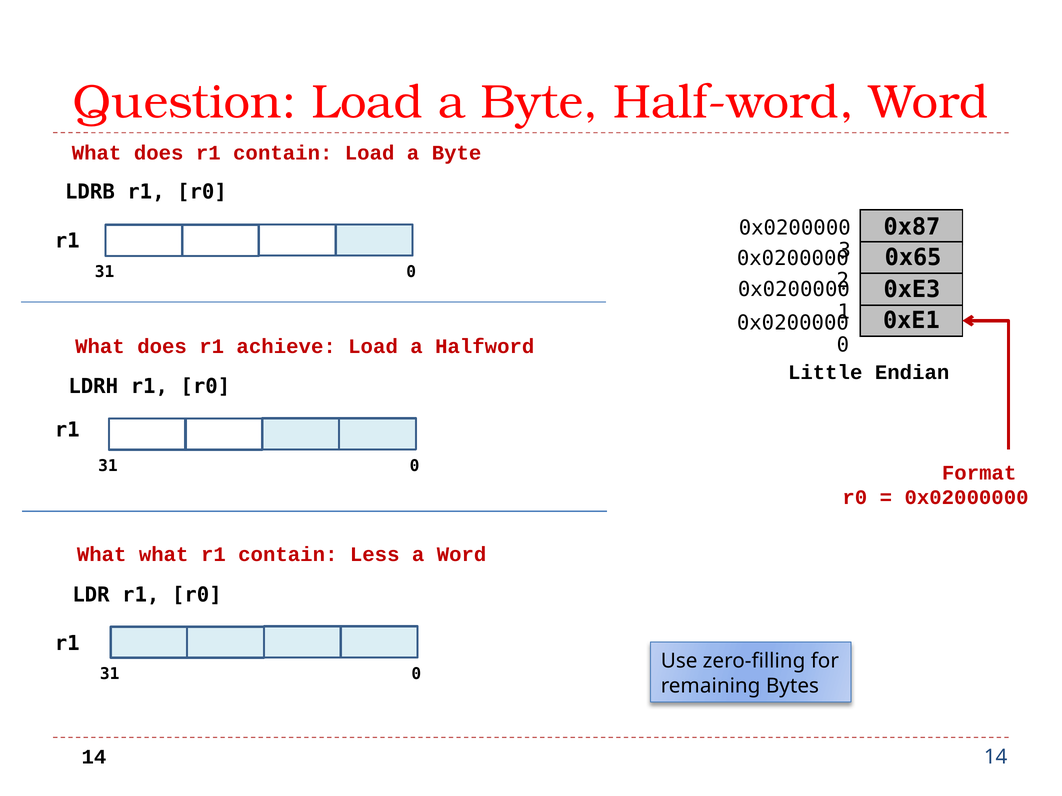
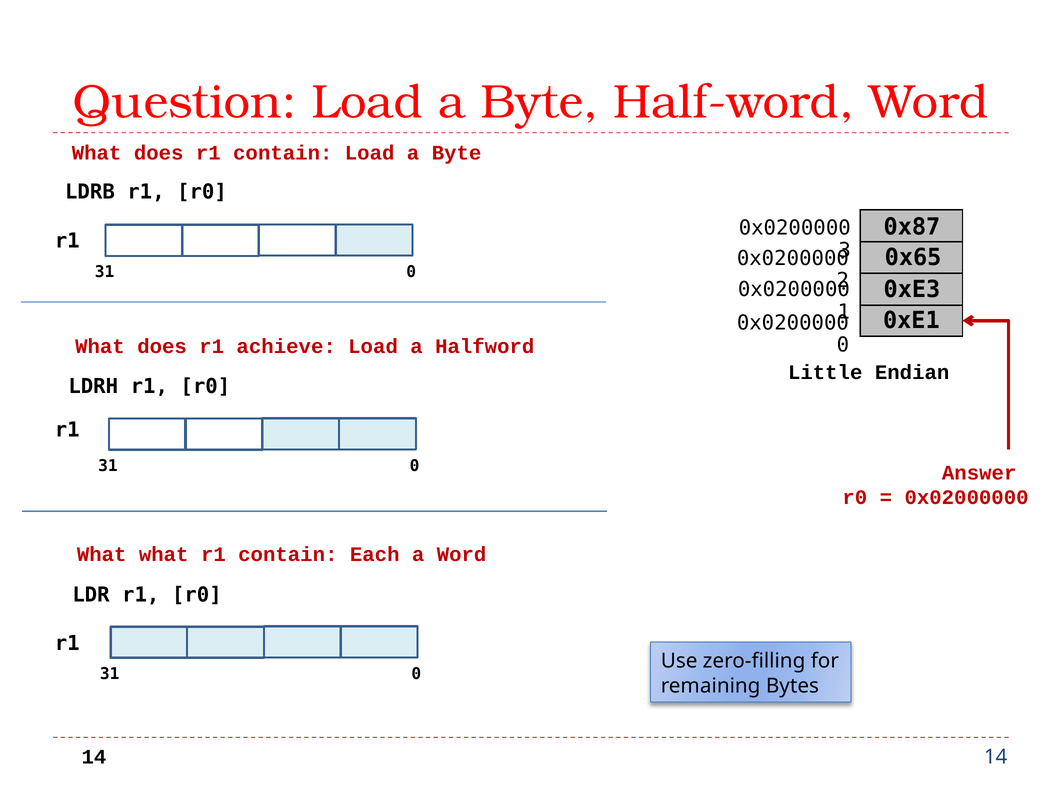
Format: Format -> Answer (979, 473)
Less: Less -> Each (375, 555)
